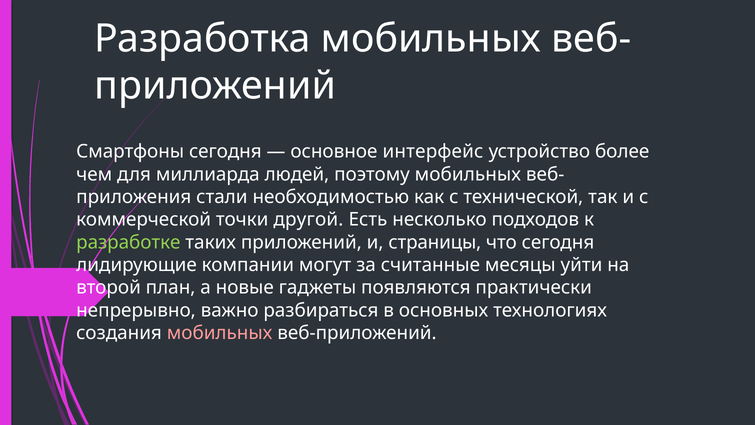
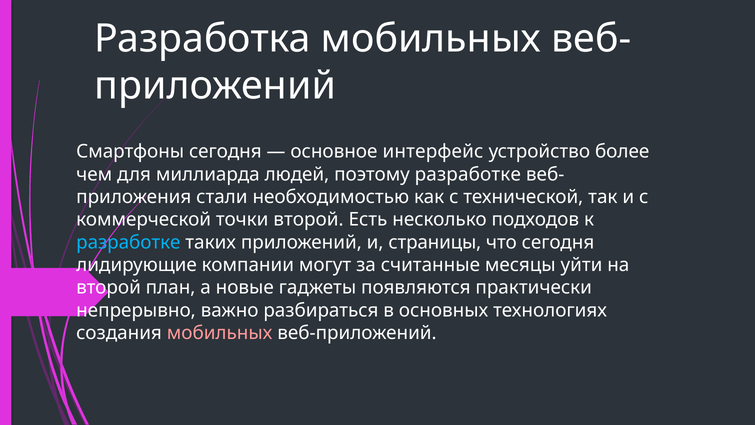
поэтому мобильных: мобильных -> разработке (468, 174)
точки другой: другой -> второй (308, 220)
разработке colour: light green -> light blue (128, 242)
